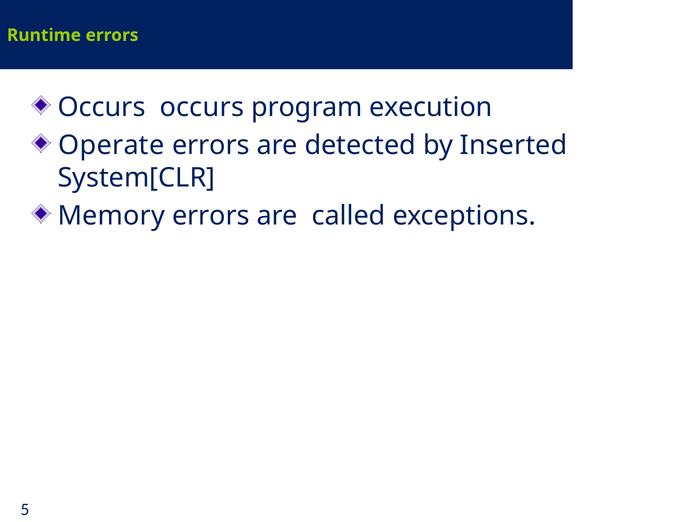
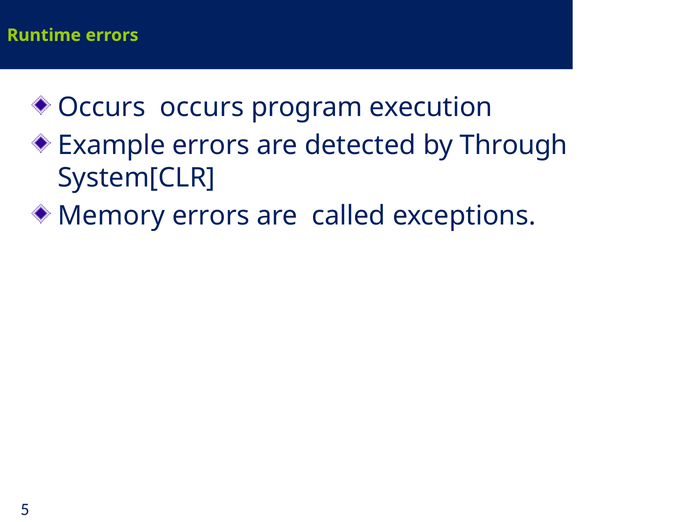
Operate: Operate -> Example (111, 145)
Inserted: Inserted -> Through (514, 145)
